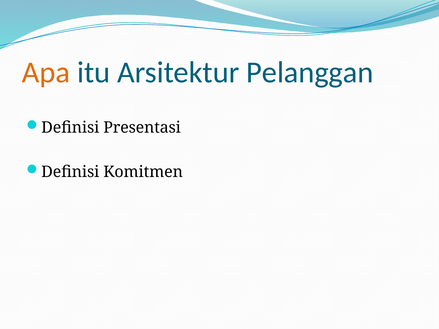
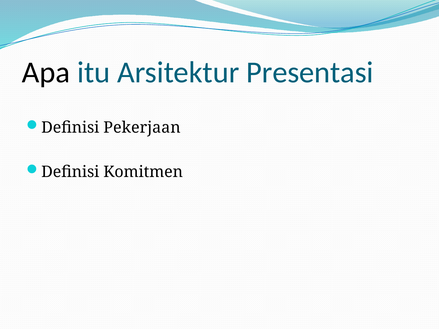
Apa colour: orange -> black (46, 73)
Pelanggan: Pelanggan -> Presentasi (310, 73)
Presentasi: Presentasi -> Pekerjaan (142, 128)
